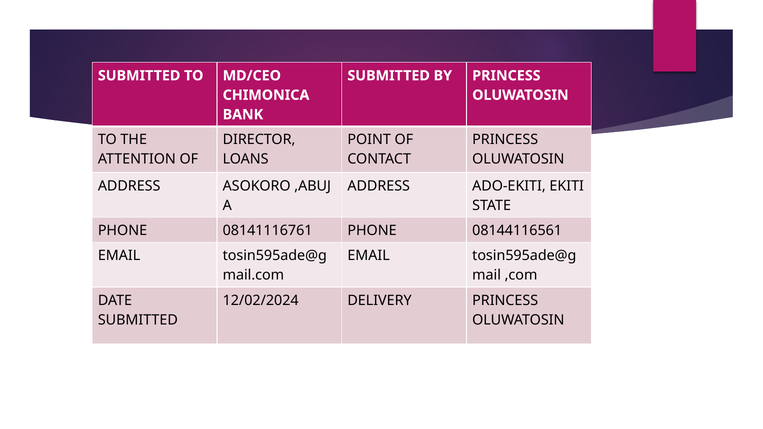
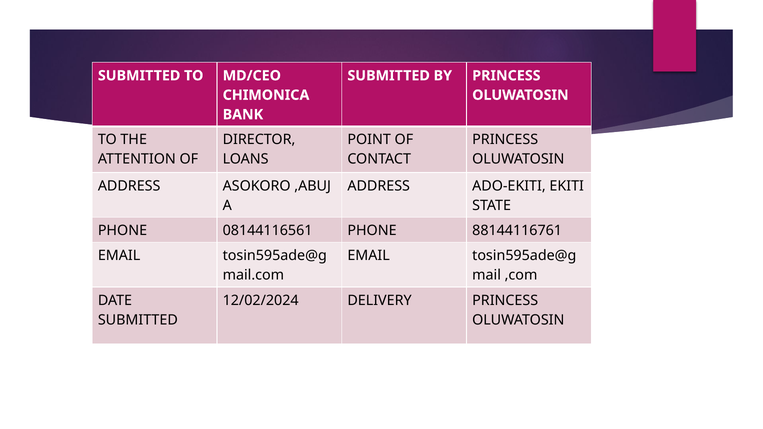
08141116761: 08141116761 -> 08144116561 (268, 231)
08144116561: 08144116561 -> 88144116761 (517, 231)
